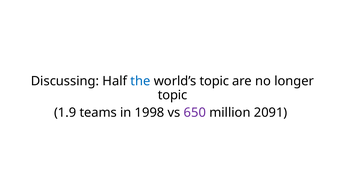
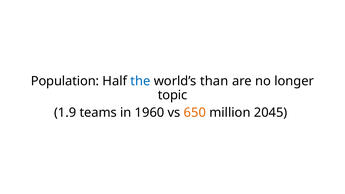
Discussing: Discussing -> Population (65, 81)
world’s topic: topic -> than (214, 81)
1998: 1998 -> 1960 (150, 113)
650 colour: purple -> orange (195, 113)
2091: 2091 -> 2045 (271, 113)
